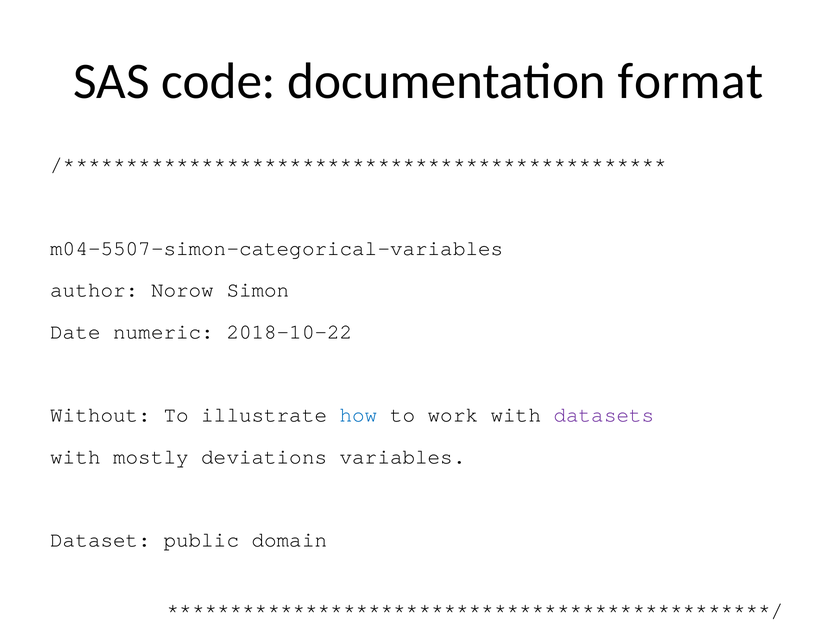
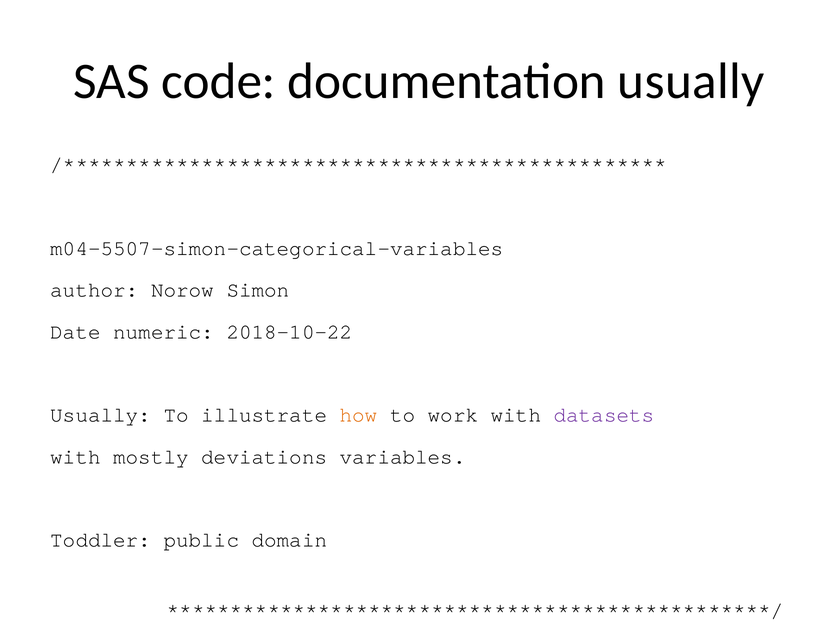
documentation format: format -> usually (691, 81)
Without: Without -> Usually (101, 415)
how colour: blue -> orange (359, 415)
Dataset: Dataset -> Toddler (101, 540)
